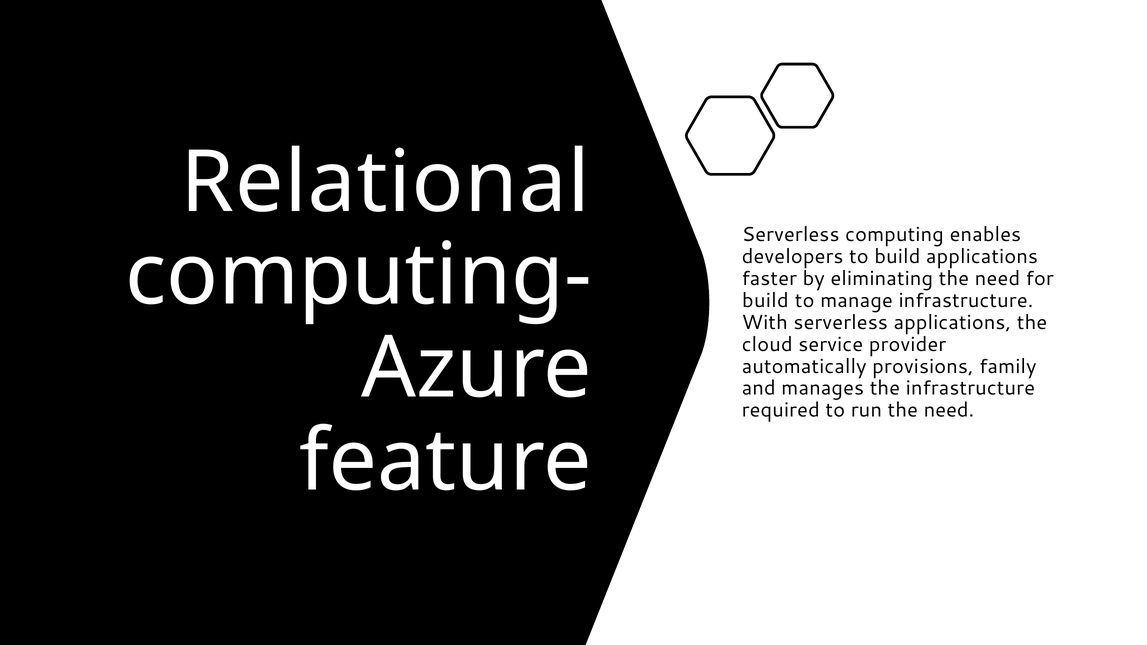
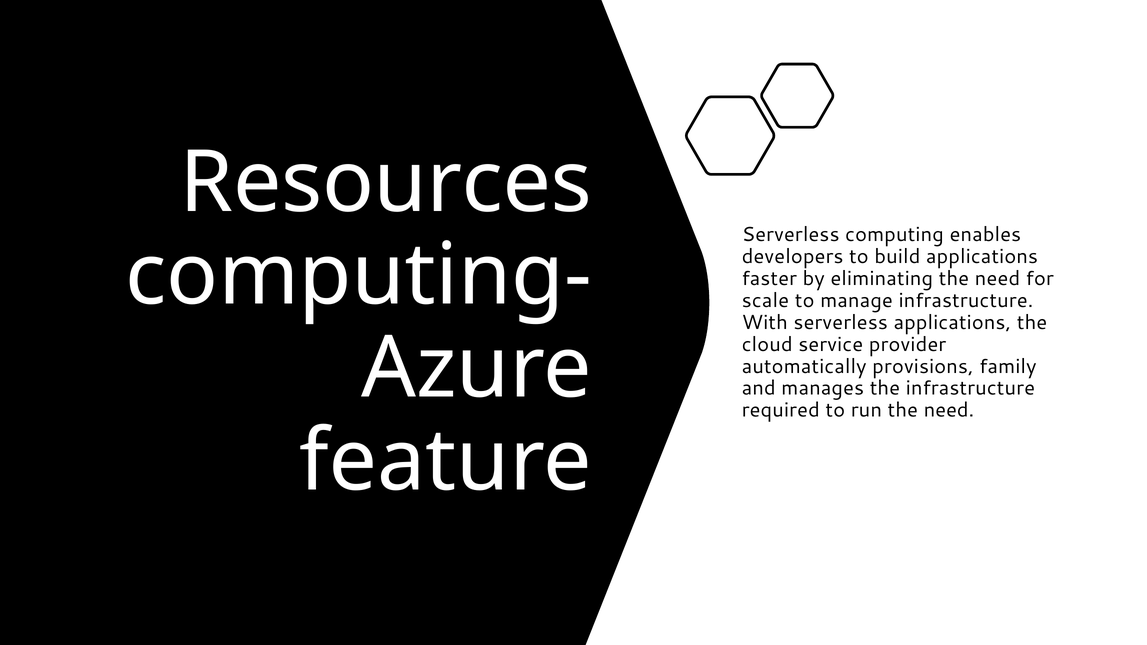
Relational: Relational -> Resources (386, 183)
build: build -> scale (765, 300)
